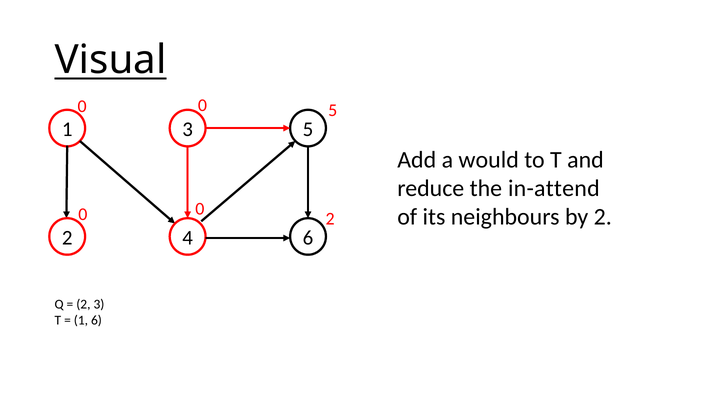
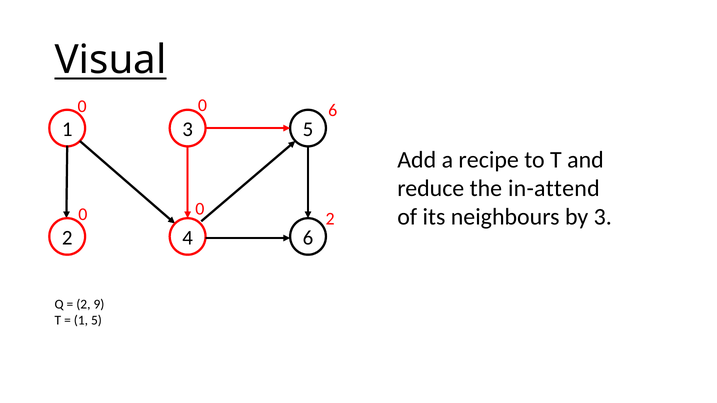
0 5: 5 -> 6 (333, 110)
would: would -> recipe (489, 160)
by 2: 2 -> 3 (603, 217)
3: 3 -> 9 (99, 305)
1 6: 6 -> 5 (97, 321)
